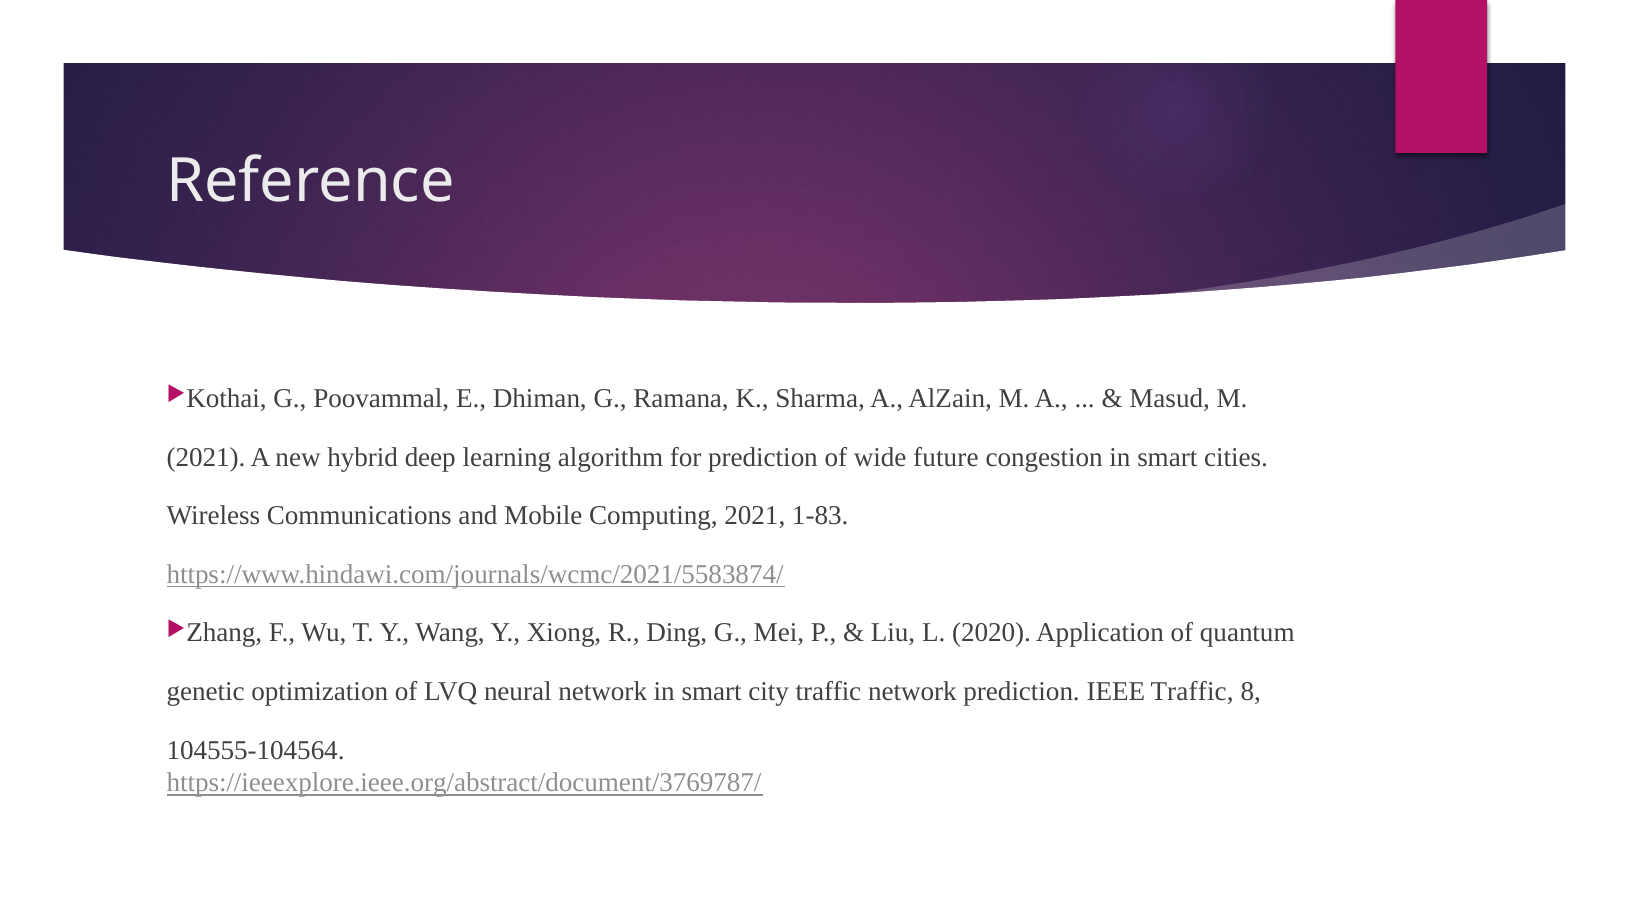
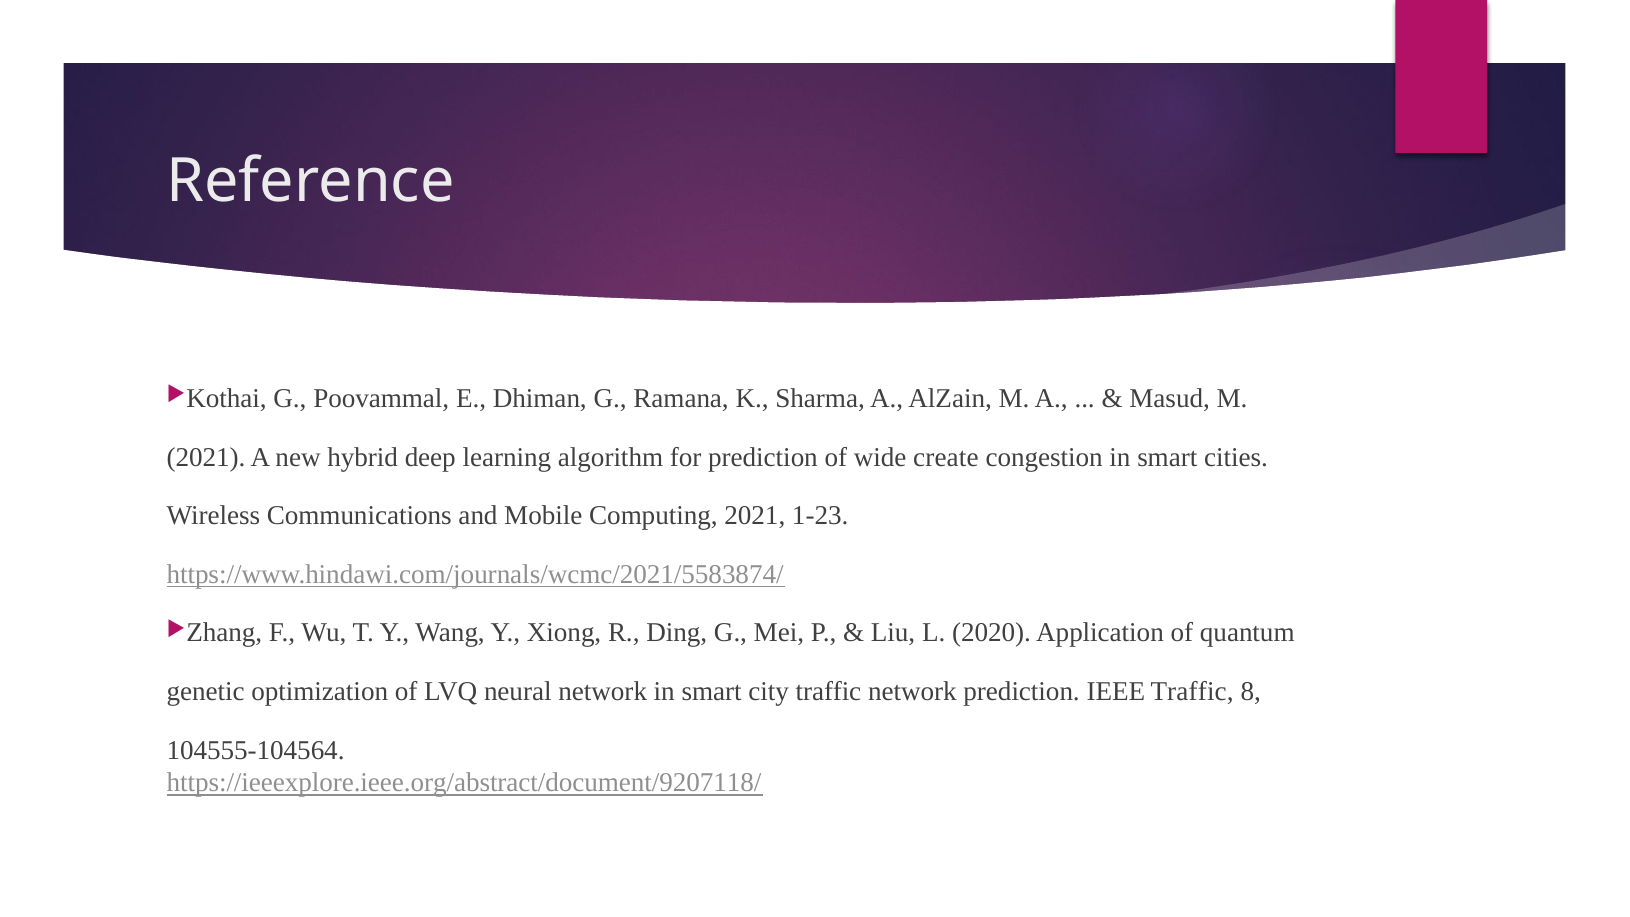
future: future -> create (946, 457)
1-83: 1-83 -> 1-23 (820, 516)
https://ieeexplore.ieee.org/abstract/document/3769787/: https://ieeexplore.ieee.org/abstract/document/3769787/ -> https://ieeexplore.ieee.org/abstract/document/9207118/ (464, 783)
